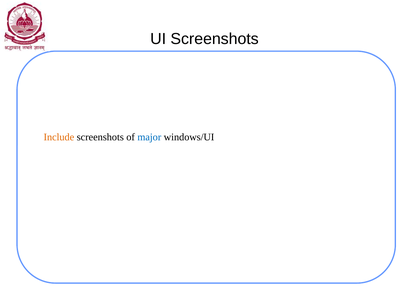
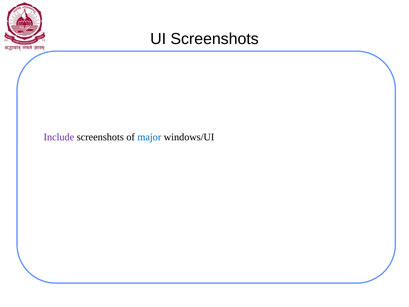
Include colour: orange -> purple (59, 137)
